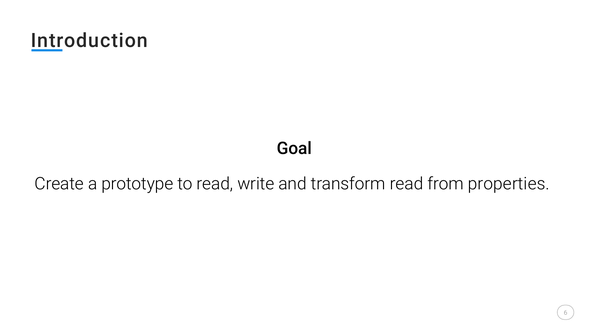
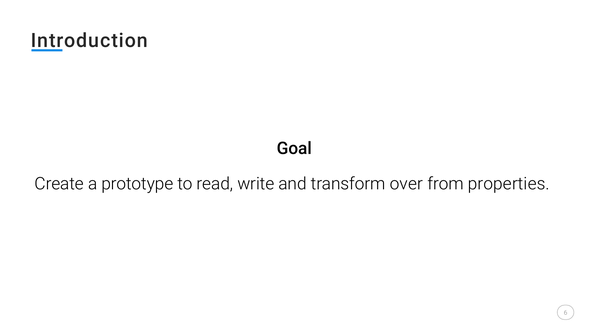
transform read: read -> over (406, 184)
